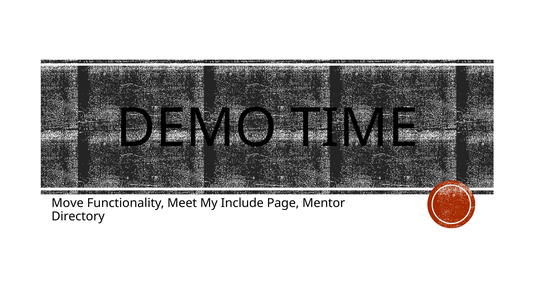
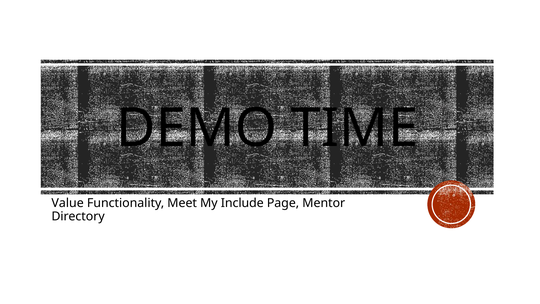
Move: Move -> Value (68, 203)
